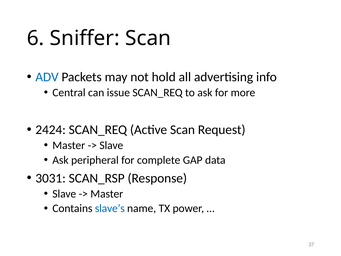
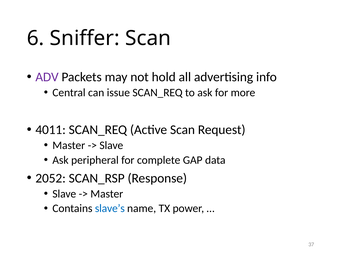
ADV colour: blue -> purple (47, 77)
2424: 2424 -> 4011 (51, 130)
3031: 3031 -> 2052 (51, 178)
